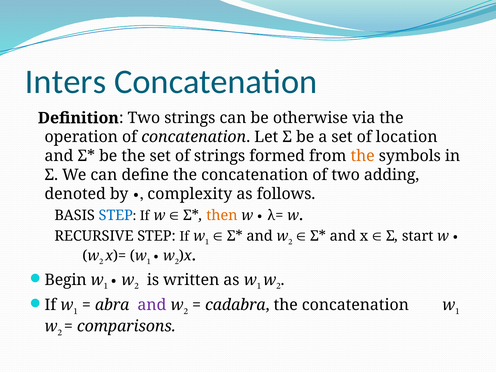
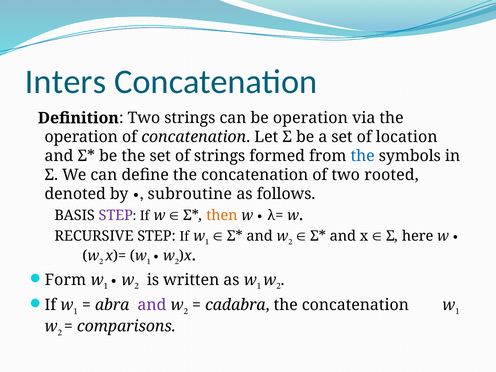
be otherwise: otherwise -> operation (310, 118)
the colour: orange -> blue (363, 156)
adding: adding -> rooted (391, 175)
complexity: complexity -> subroutine (190, 194)
STEP colour: blue -> purple (116, 215)
start: start -> here (418, 236)
Begin: Begin -> Form (65, 280)
